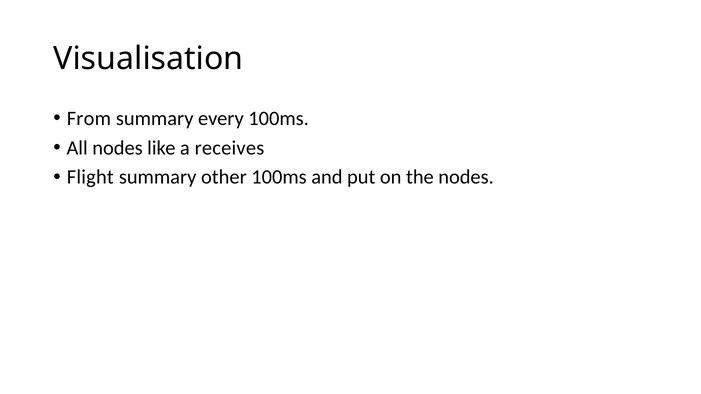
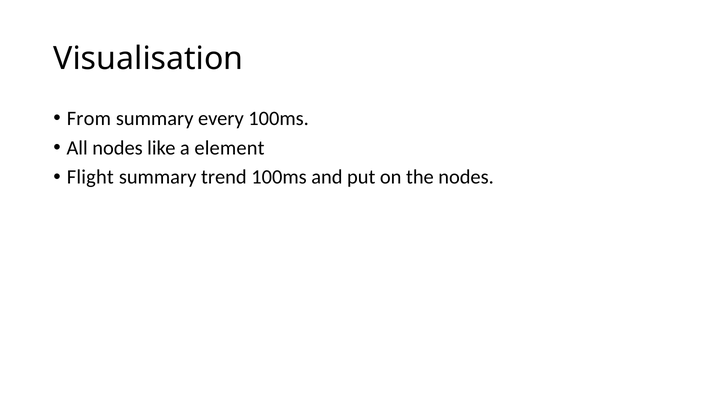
receives: receives -> element (229, 148)
other: other -> trend (224, 177)
